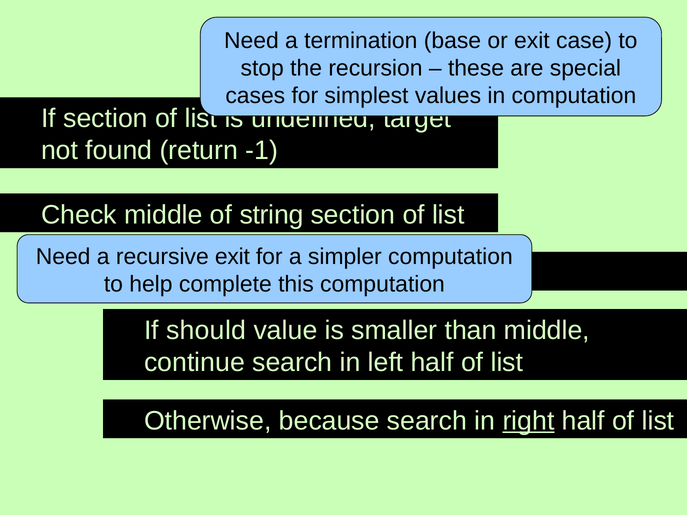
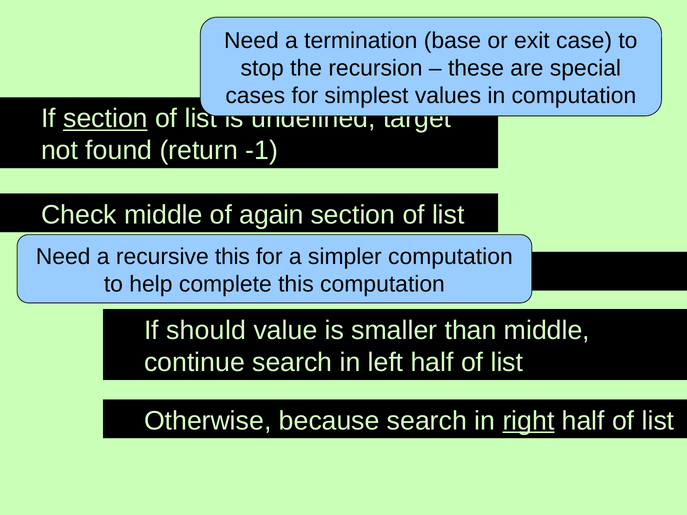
section underline: none -> present (105, 119)
string: string -> again (272, 215)
recursive exit: exit -> this (232, 257)
